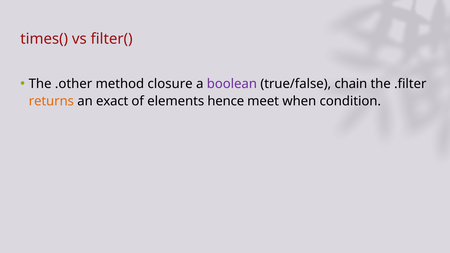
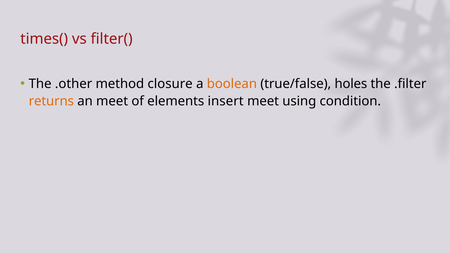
boolean colour: purple -> orange (232, 84)
chain: chain -> holes (351, 84)
an exact: exact -> meet (112, 101)
hence: hence -> insert (226, 101)
when: when -> using (299, 101)
